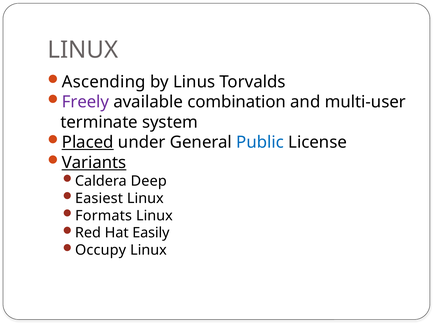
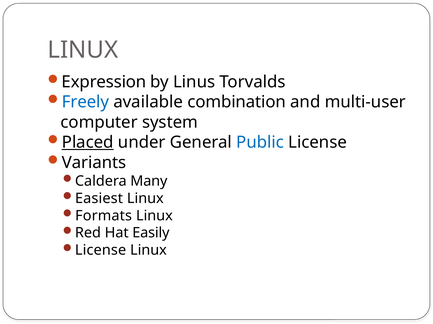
Ascending: Ascending -> Expression (104, 82)
Freely colour: purple -> blue (85, 102)
terminate: terminate -> computer (99, 122)
Variants underline: present -> none (94, 163)
Deep: Deep -> Many (149, 181)
Occupy: Occupy -> License (101, 251)
